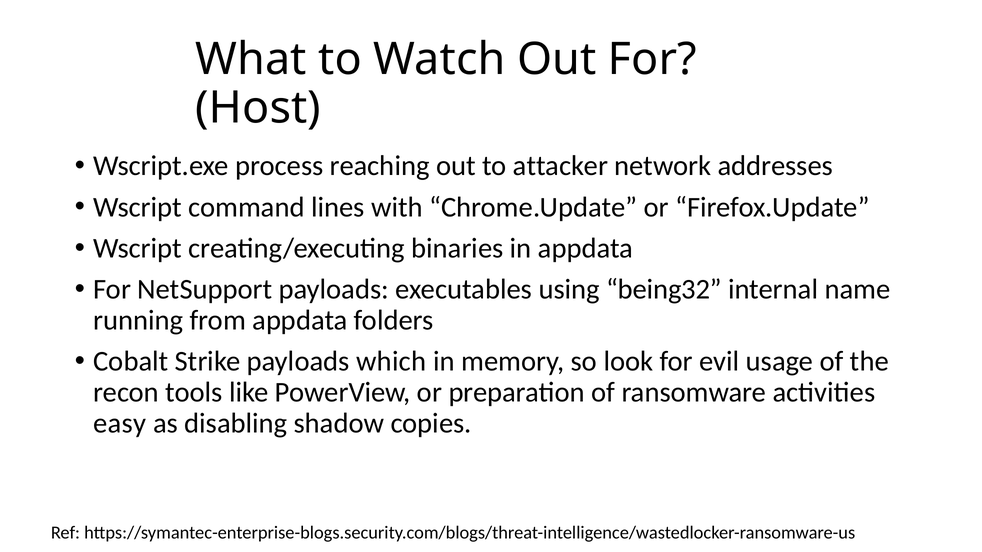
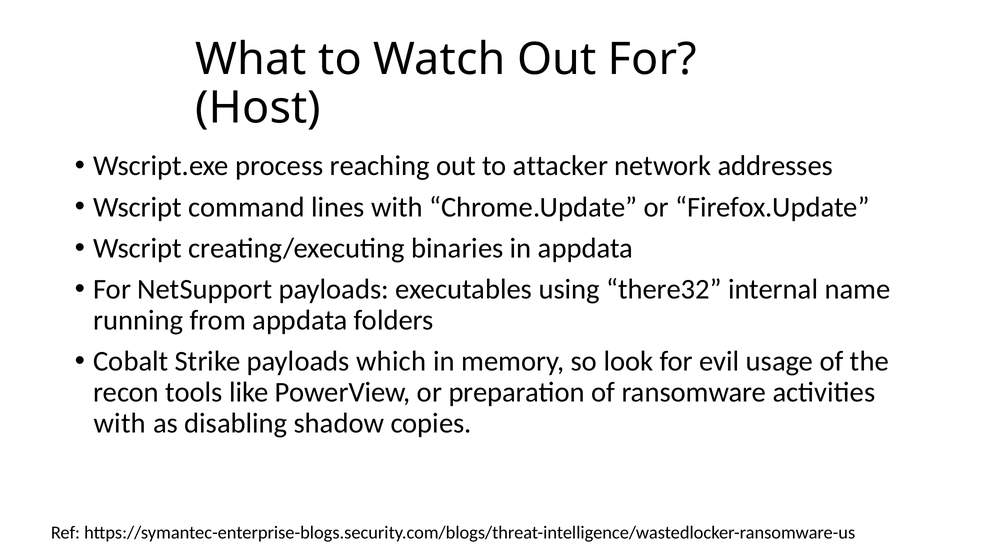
being32: being32 -> there32 (664, 290)
easy: easy -> with (120, 424)
